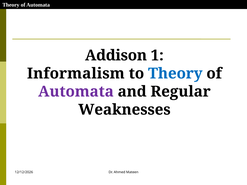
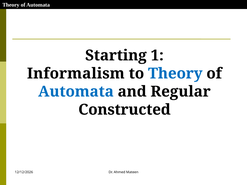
Addison: Addison -> Starting (116, 55)
Automata colour: purple -> blue (76, 92)
Weaknesses: Weaknesses -> Constructed (124, 110)
